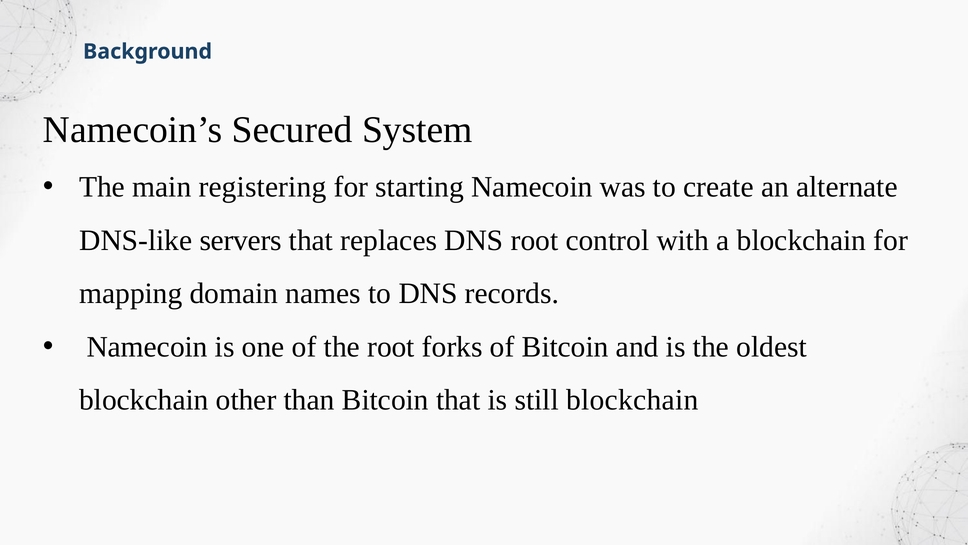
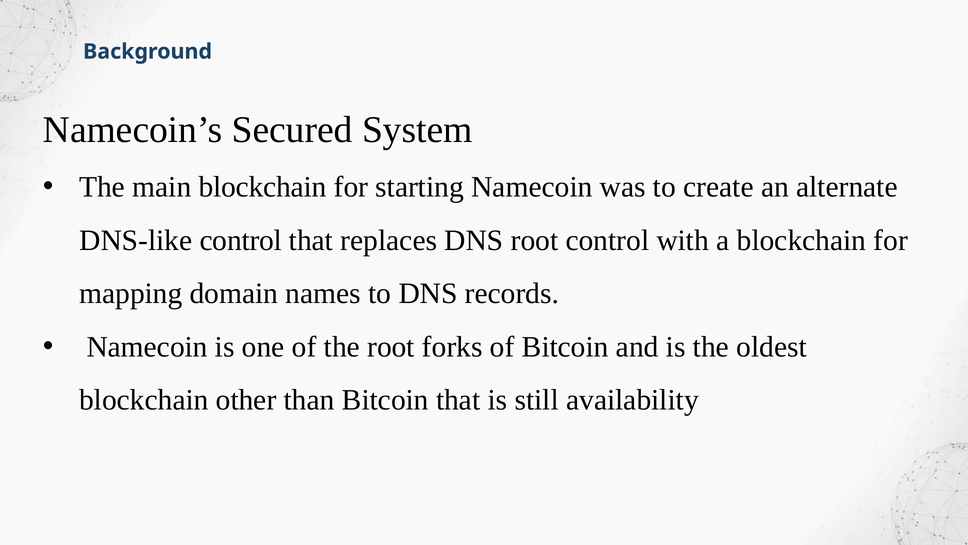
main registering: registering -> blockchain (263, 187)
DNS-like servers: servers -> control (241, 240)
still blockchain: blockchain -> availability (632, 400)
